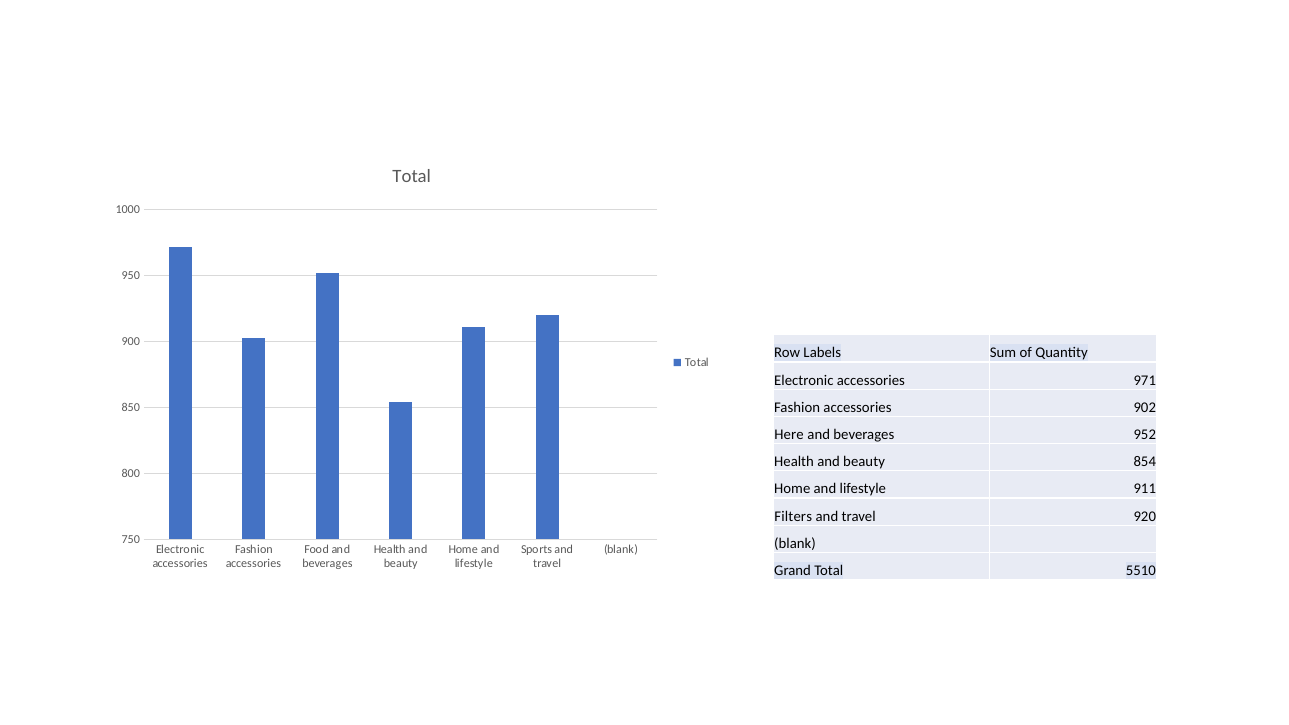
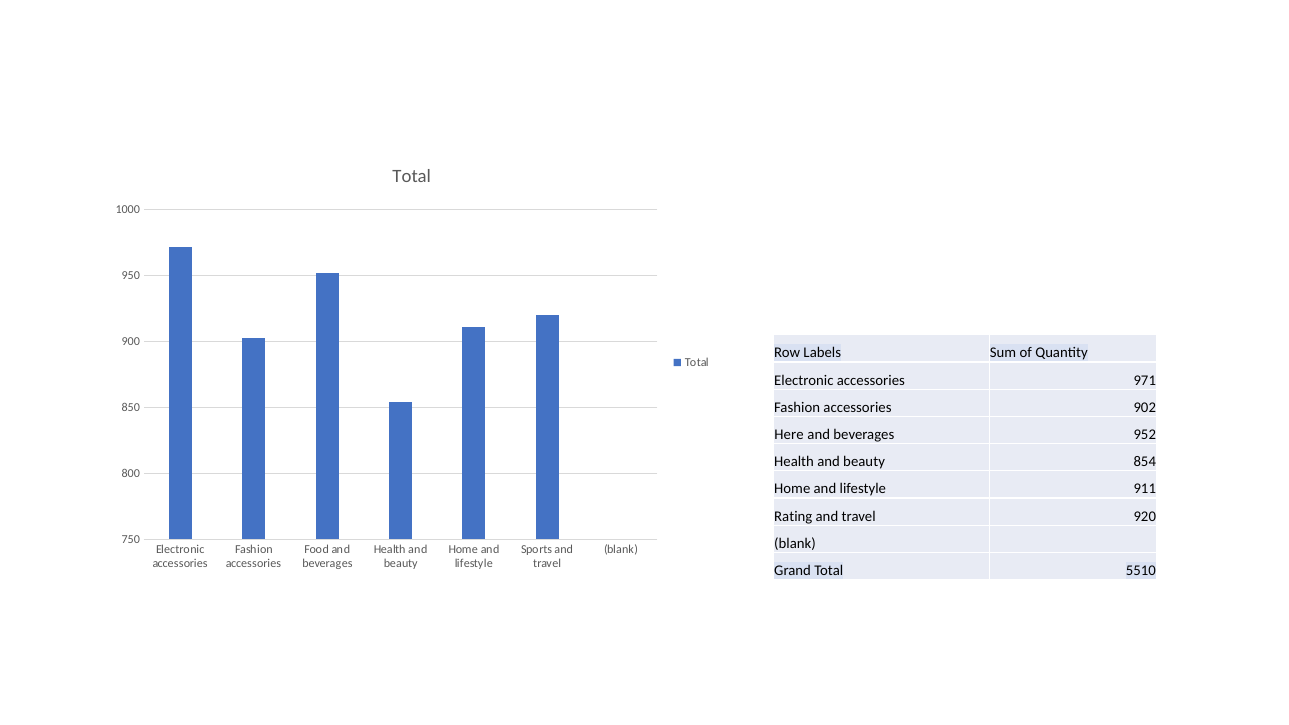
Filters: Filters -> Rating (793, 516)
